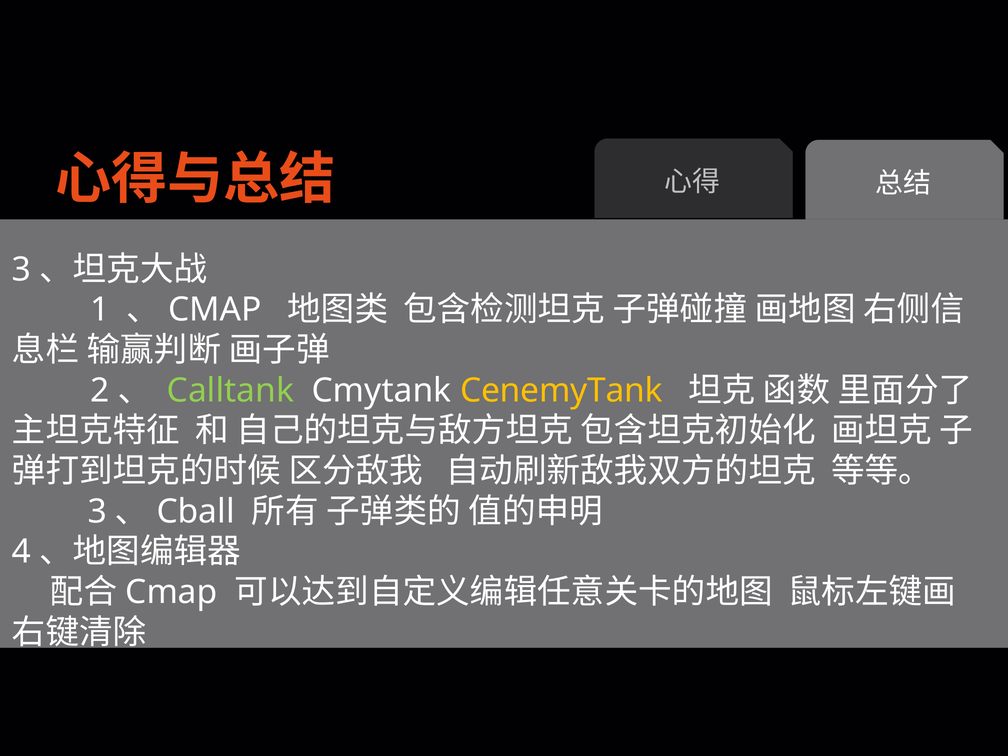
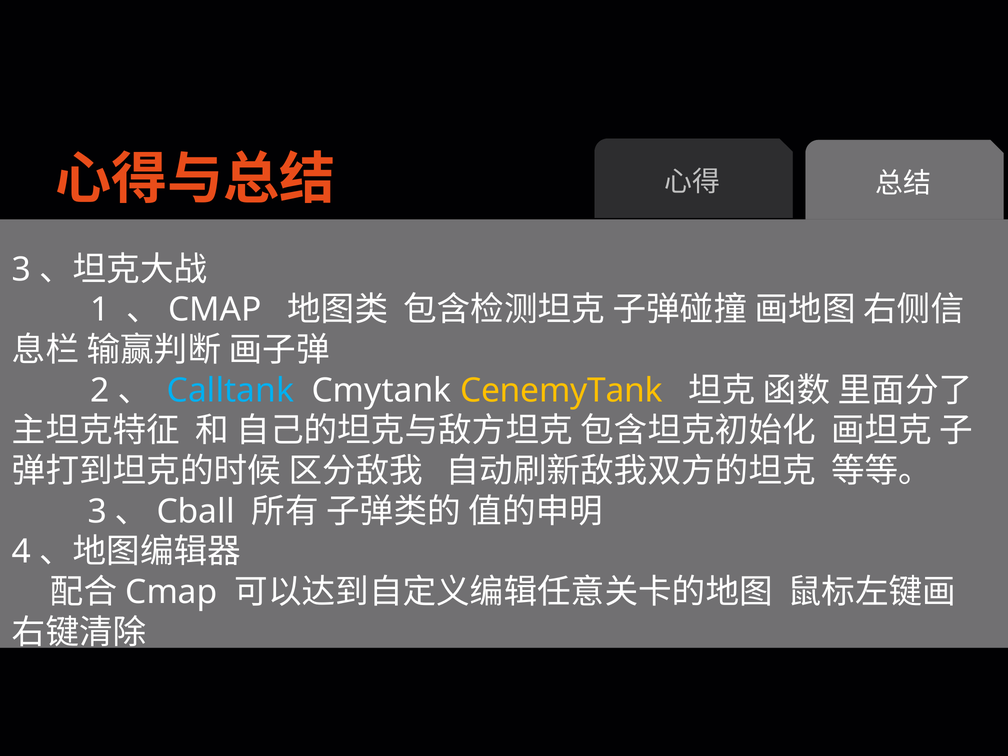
Calltank colour: light green -> light blue (230, 391)
